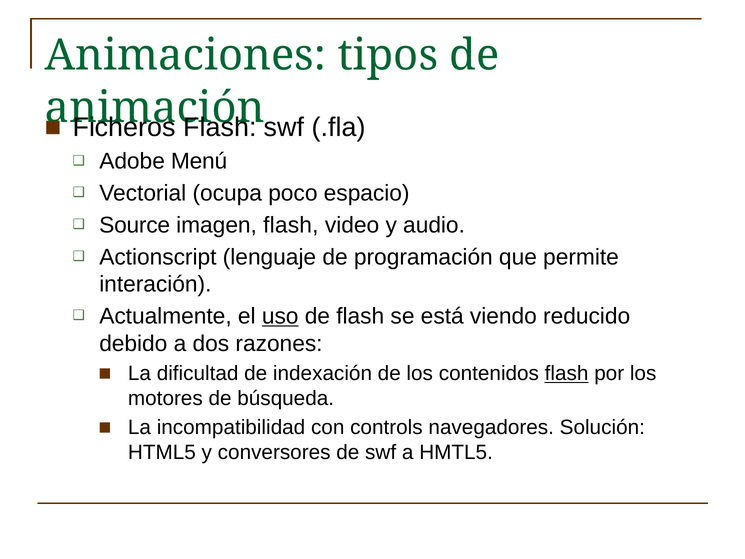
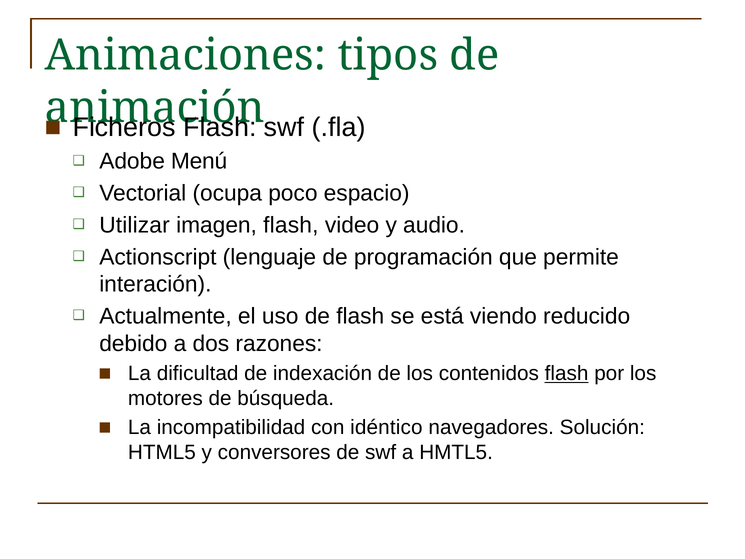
Source: Source -> Utilizar (134, 225)
uso underline: present -> none (280, 316)
controls: controls -> idéntico (386, 427)
